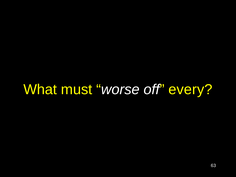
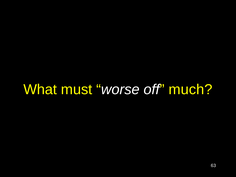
every: every -> much (190, 90)
